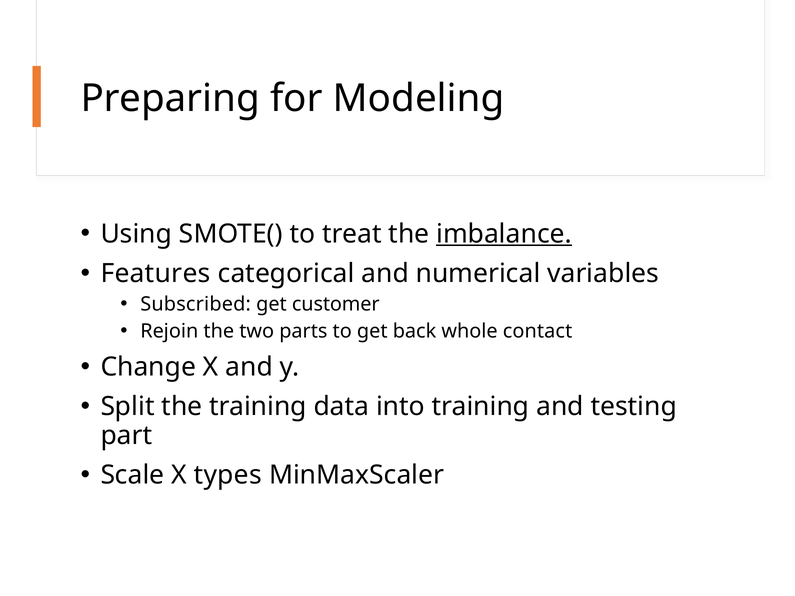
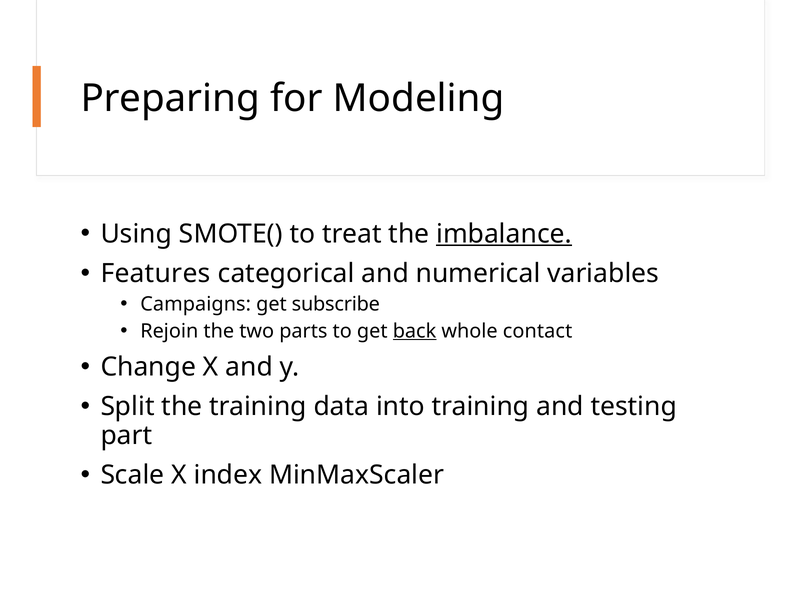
Subscribed: Subscribed -> Campaigns (196, 304)
customer: customer -> subscribe (336, 304)
back underline: none -> present (415, 331)
types: types -> index (228, 475)
